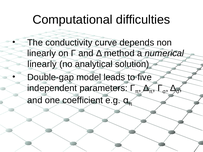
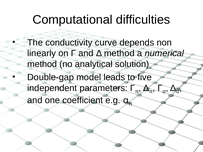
linearly: linearly -> method (42, 64)
